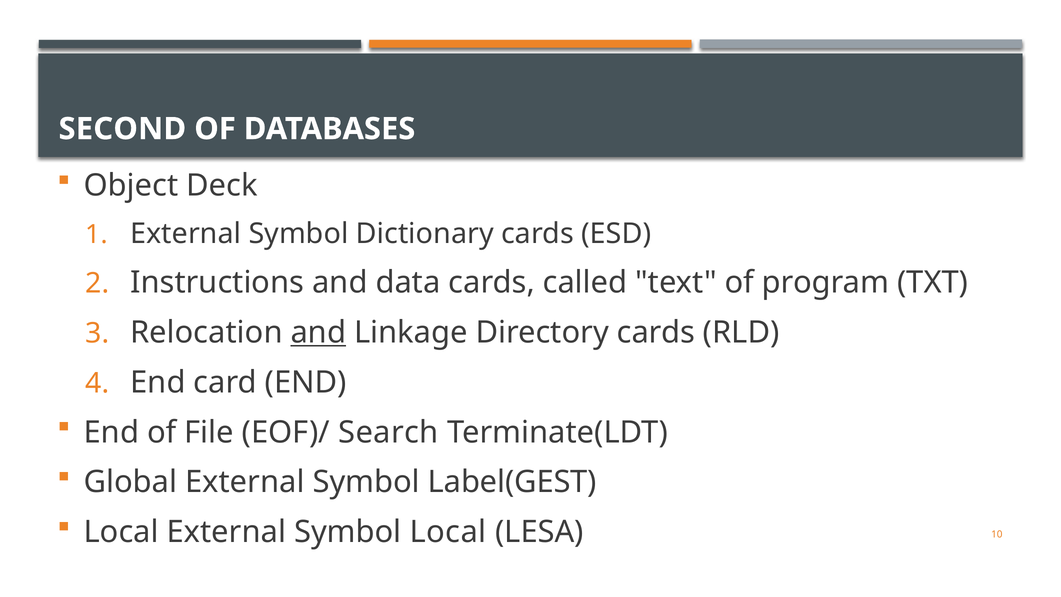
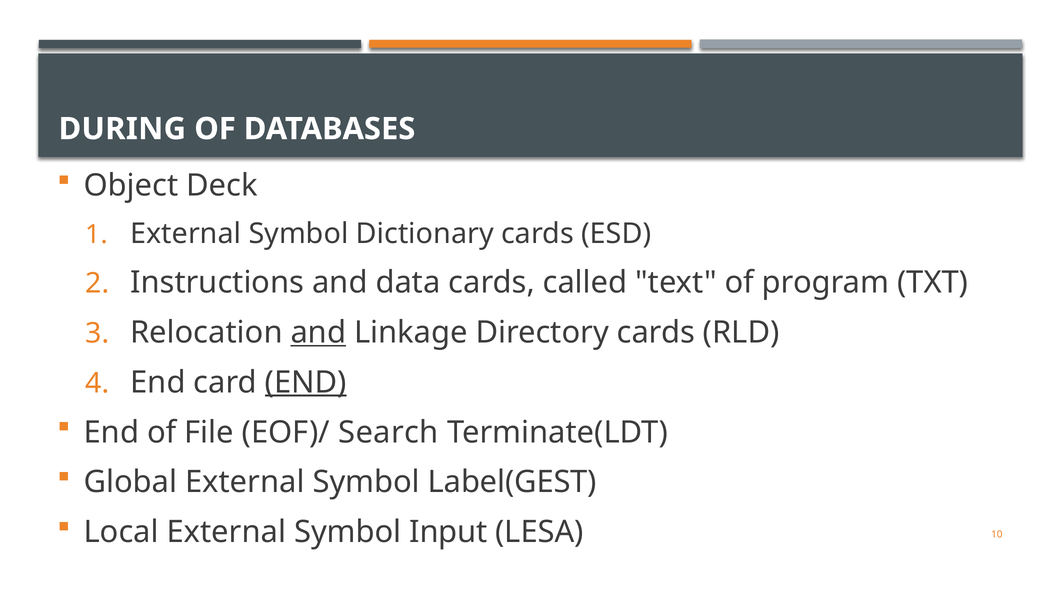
SECOND: SECOND -> DURING (122, 129)
END underline: none -> present (306, 382)
Symbol Local: Local -> Input (448, 532)
